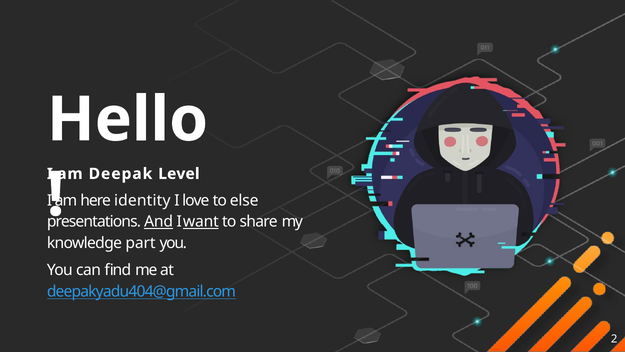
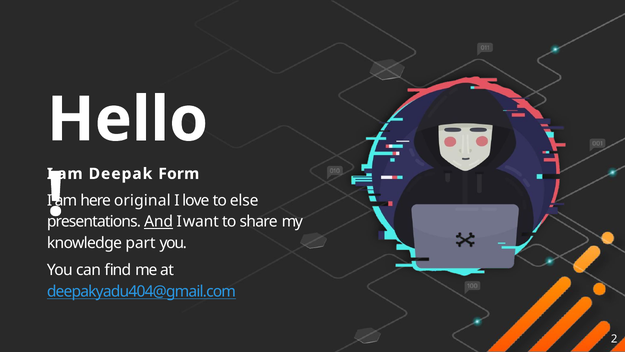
Level: Level -> Form (179, 174)
identity: identity -> original (142, 200)
want underline: present -> none (201, 222)
